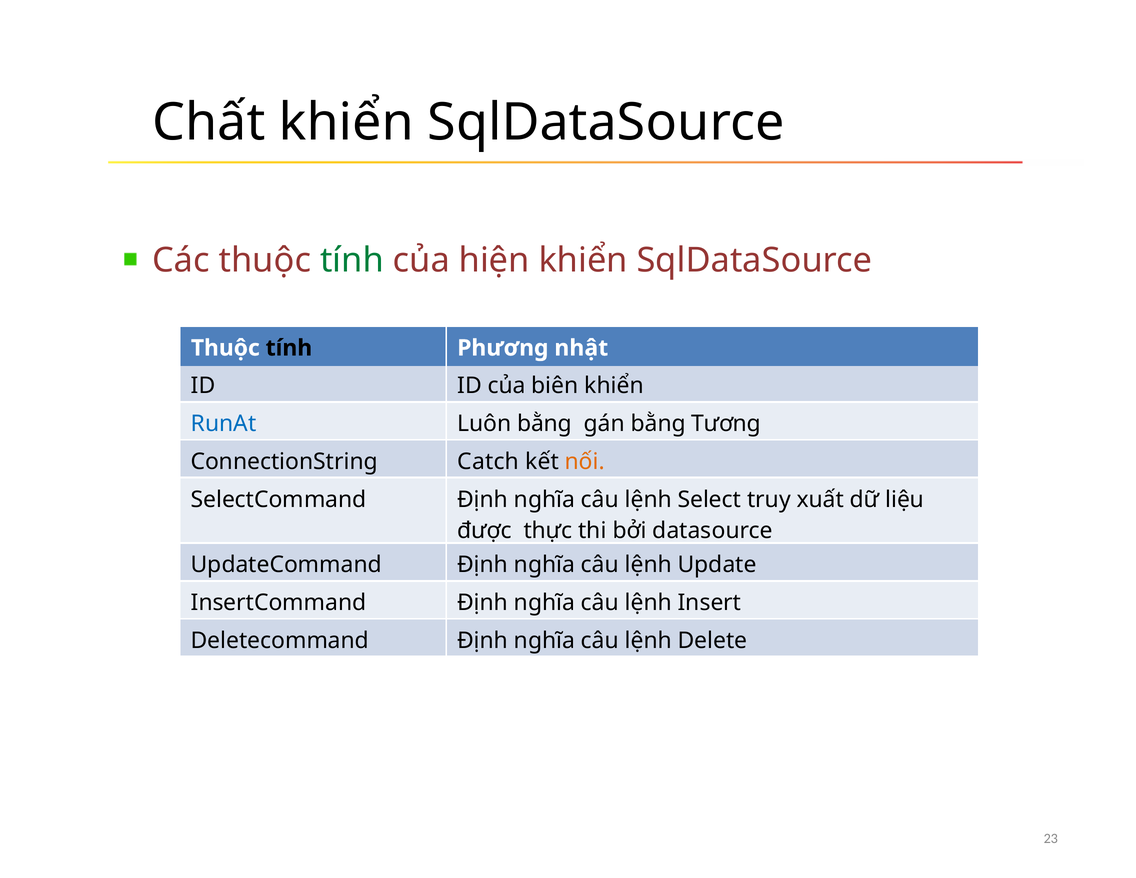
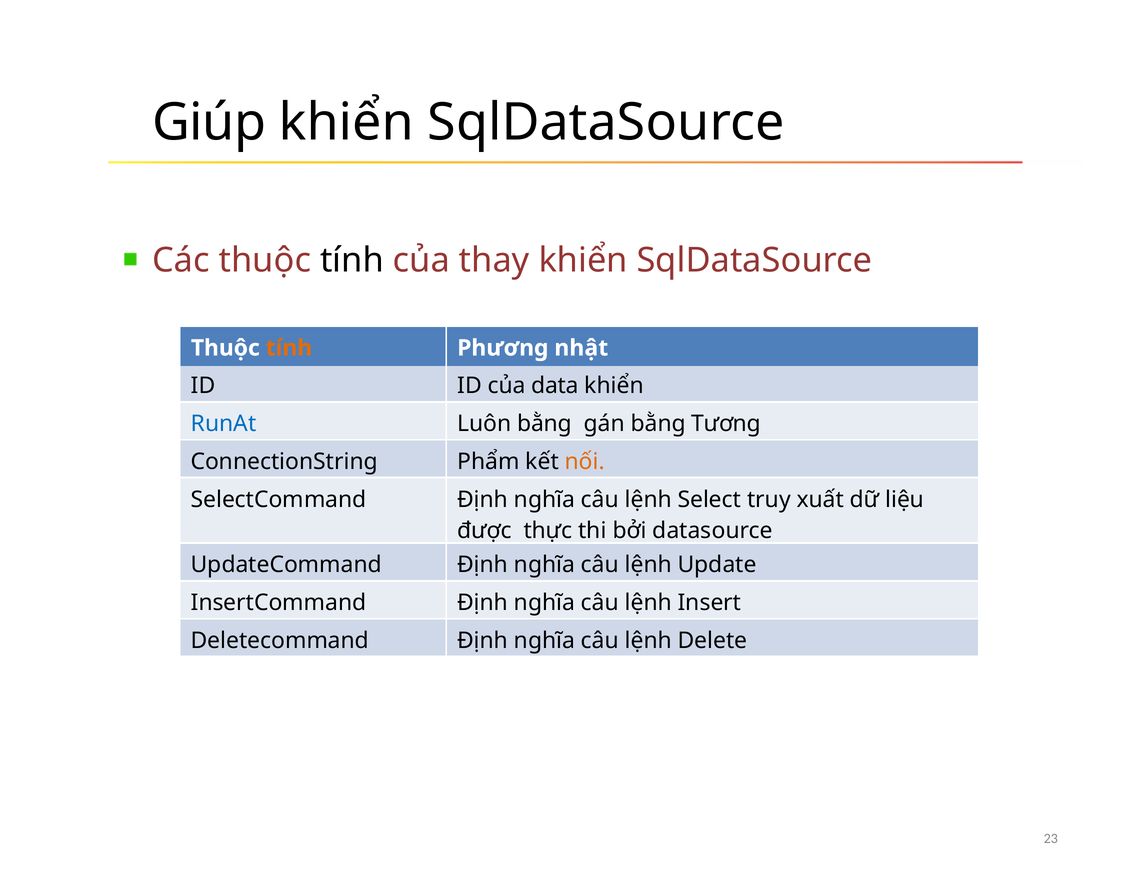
Chất: Chất -> Giúp (209, 122)
tính colour: green -> black (352, 260)
hiện: hiện -> thay (494, 260)
tính colour: black -> orange (289, 348)
biên: biên -> data (555, 386)
Catch: Catch -> Phẩm (488, 462)
